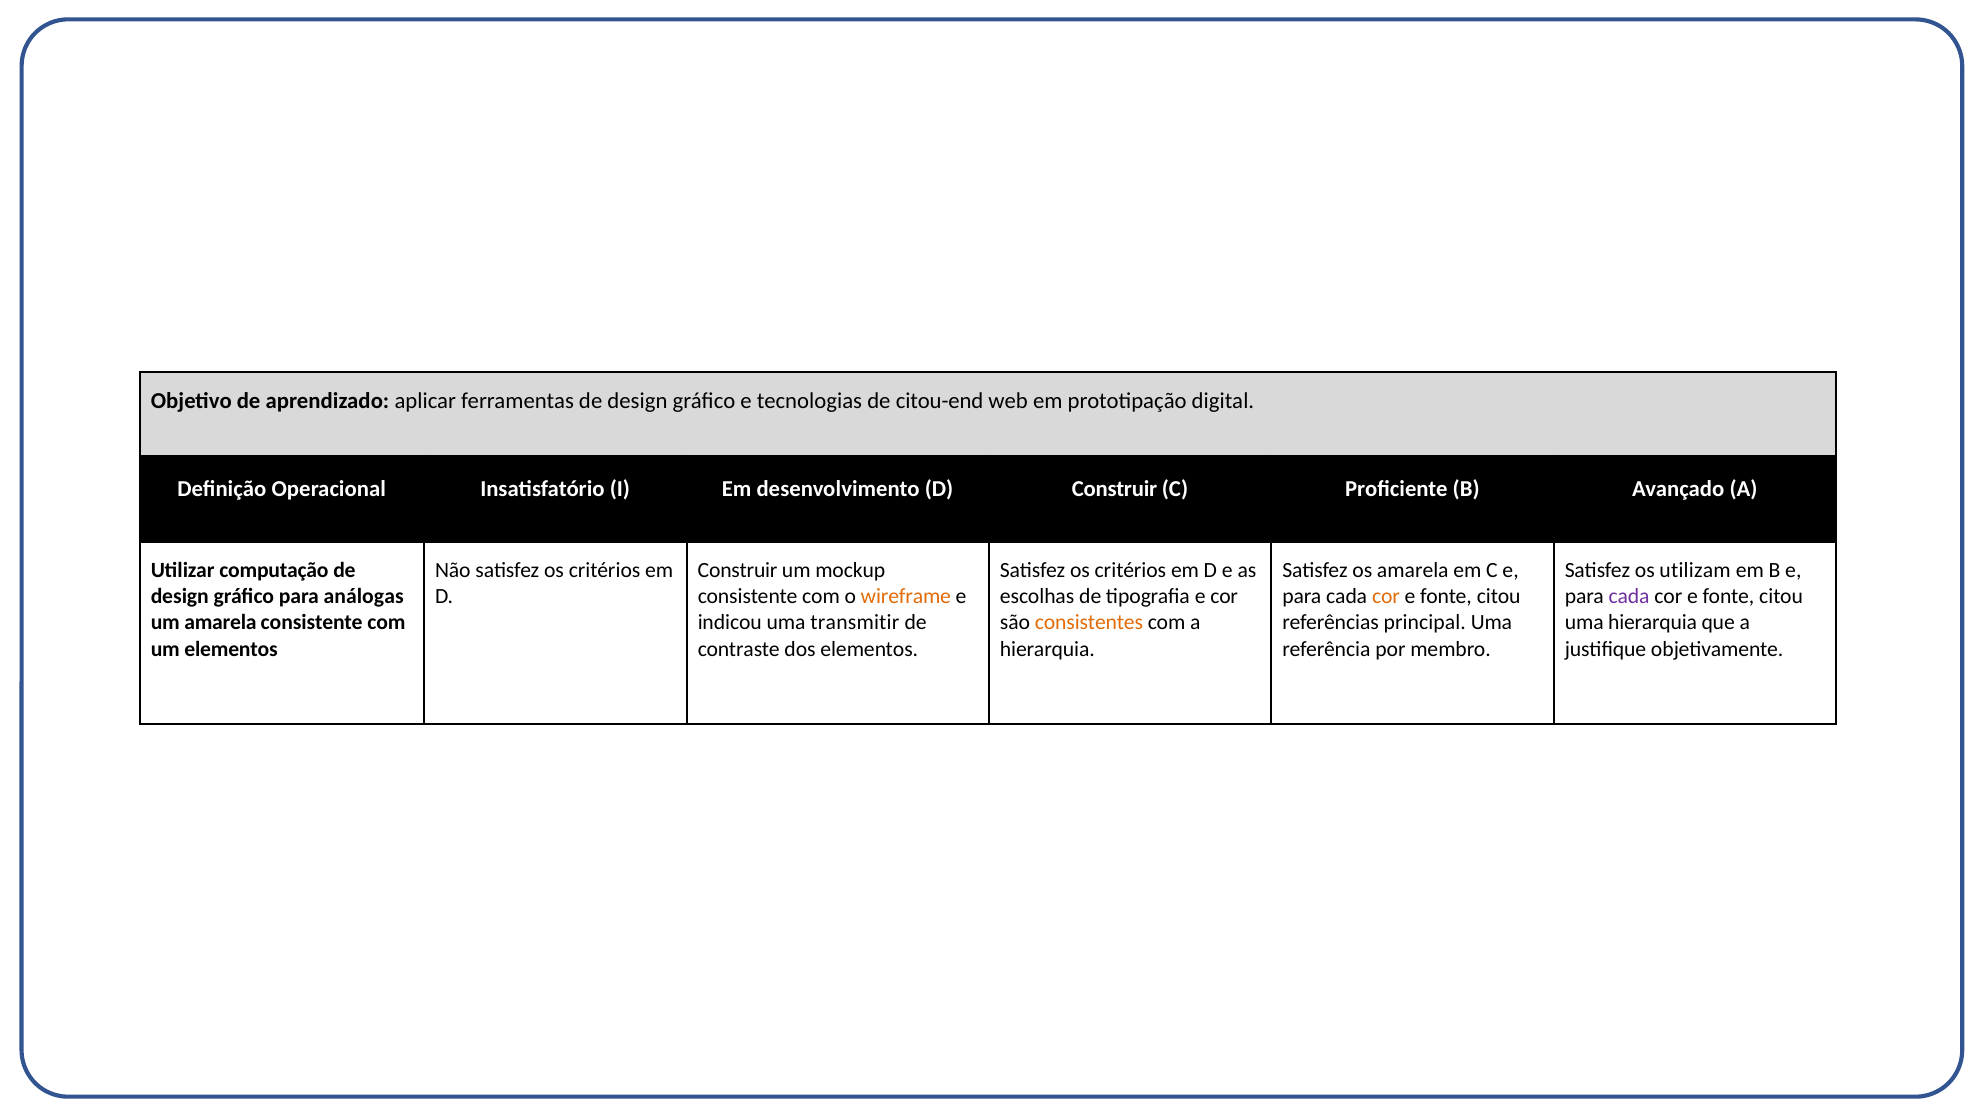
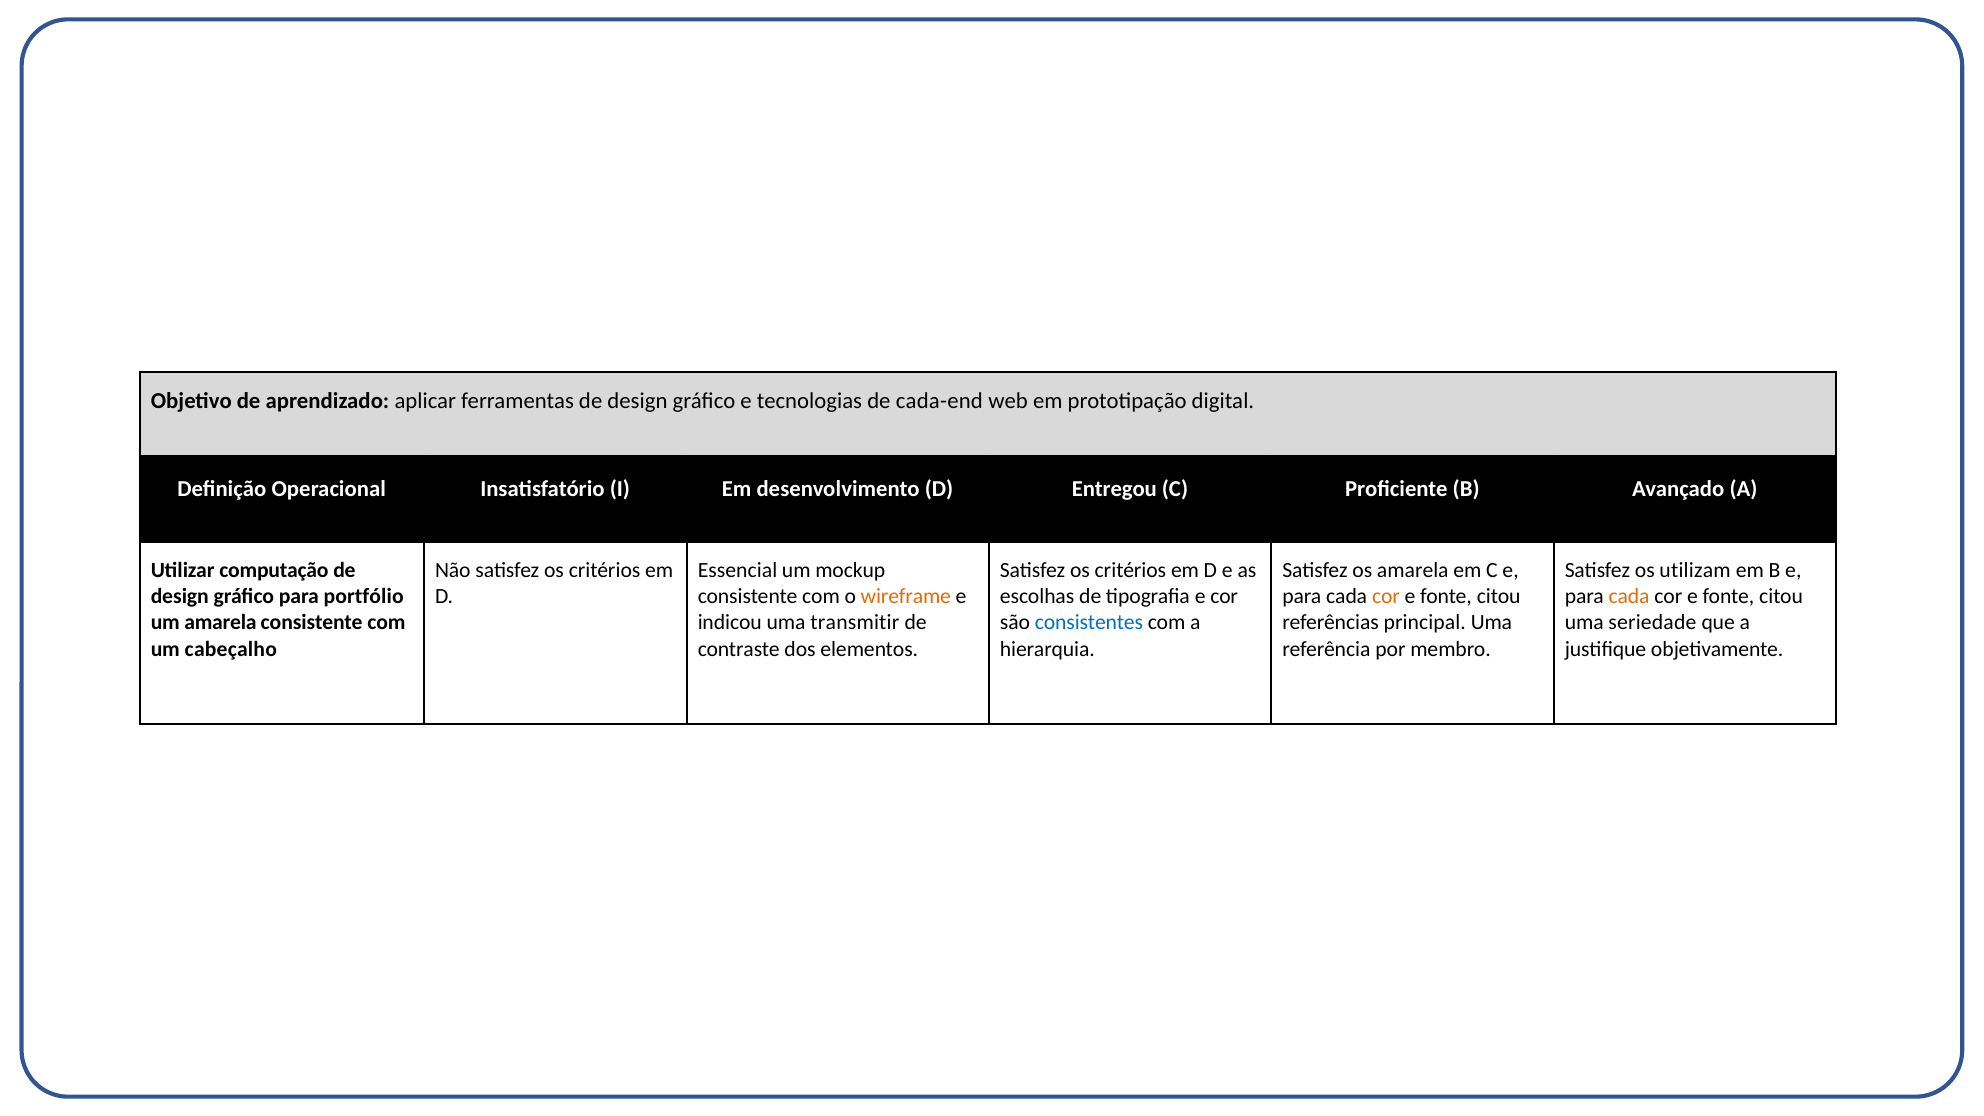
citou-end: citou-end -> cada-end (939, 401)
desenvolvimento D Construir: Construir -> Entregou (1114, 489)
Construir: Construir -> Essencial (737, 570)
análogas: análogas -> portfólio (364, 596)
cada colour: purple -> orange (1629, 596)
consistentes colour: orange -> blue (1089, 623)
uma hierarquia: hierarquia -> seriedade (1652, 623)
um elementos: elementos -> cabeçalho (231, 649)
